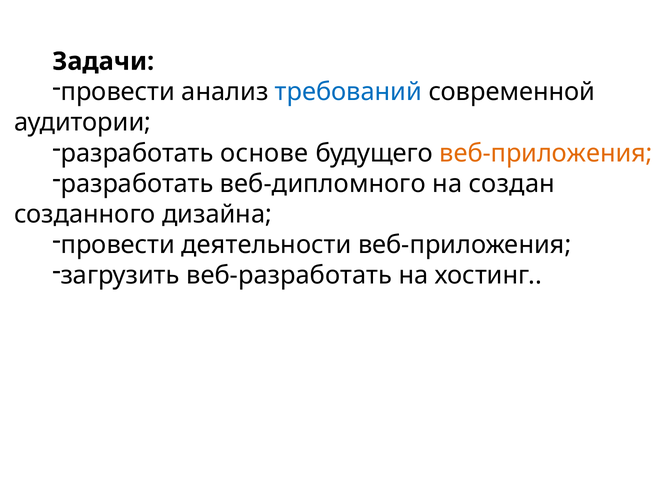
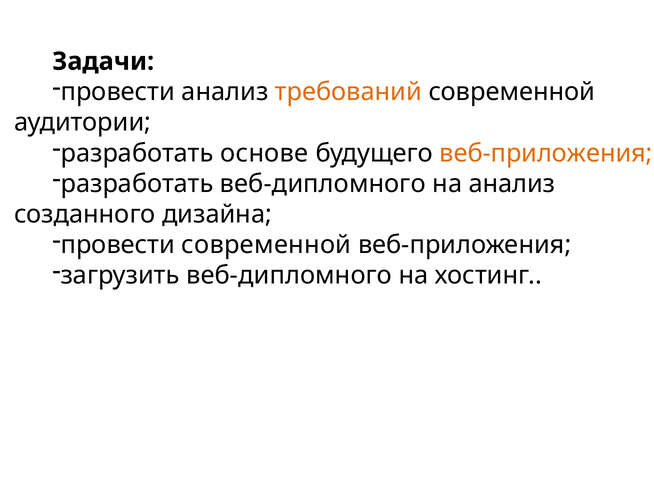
требований colour: blue -> orange (349, 92)
на создан: создан -> анализ (512, 184)
провести деятельности: деятельности -> современной (266, 245)
загрузить веб-разработать: веб-разработать -> веб-дипломного (289, 275)
